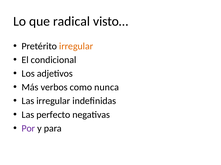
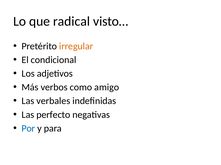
nunca: nunca -> amigo (107, 88)
Las irregular: irregular -> verbales (53, 101)
Por colour: purple -> blue (28, 129)
